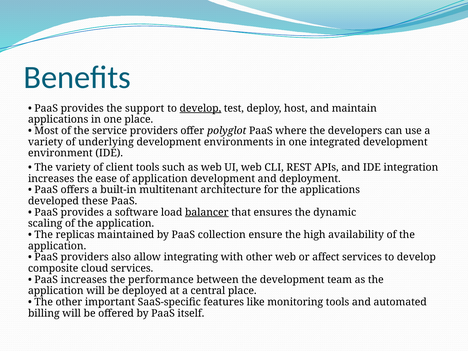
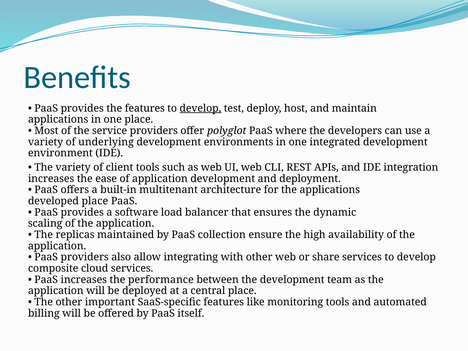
the support: support -> features (145, 108)
developed these: these -> place (95, 201)
balancer underline: present -> none (207, 212)
affect: affect -> share (326, 257)
